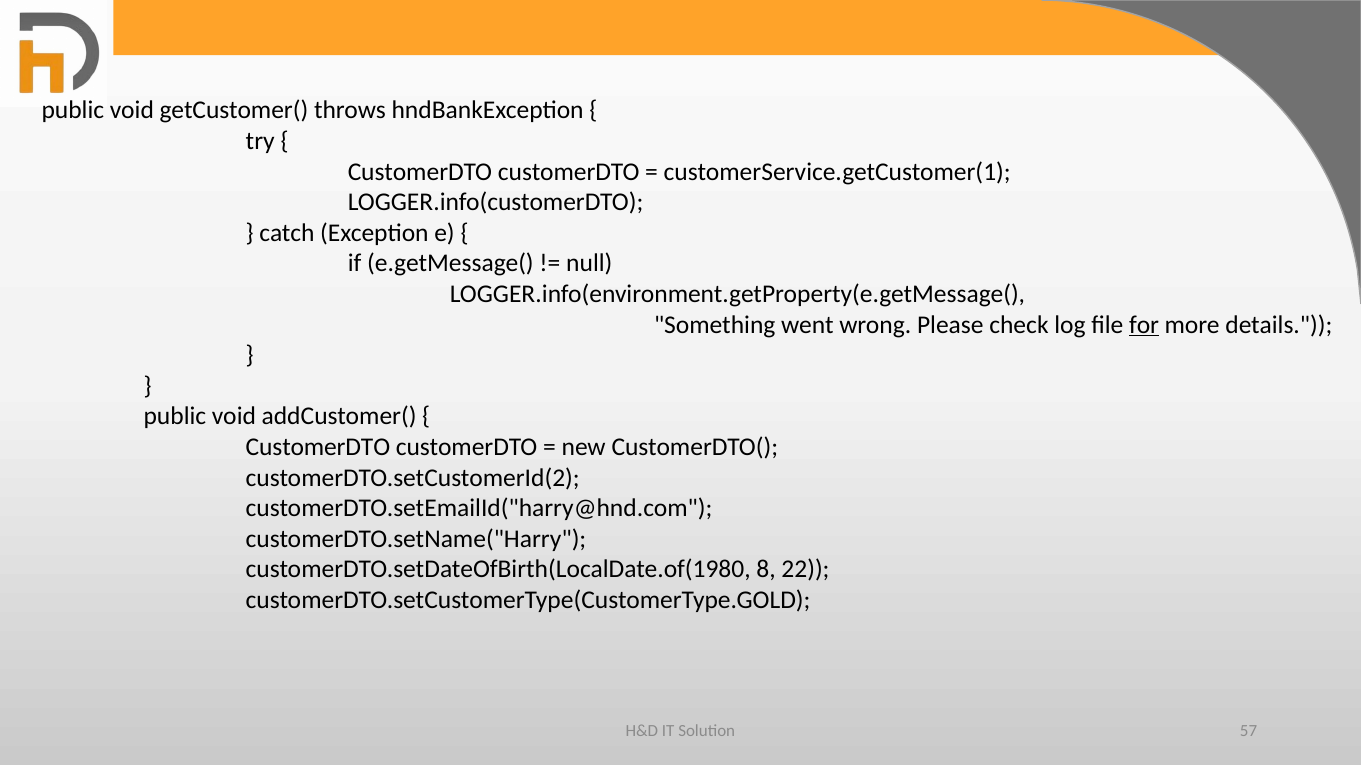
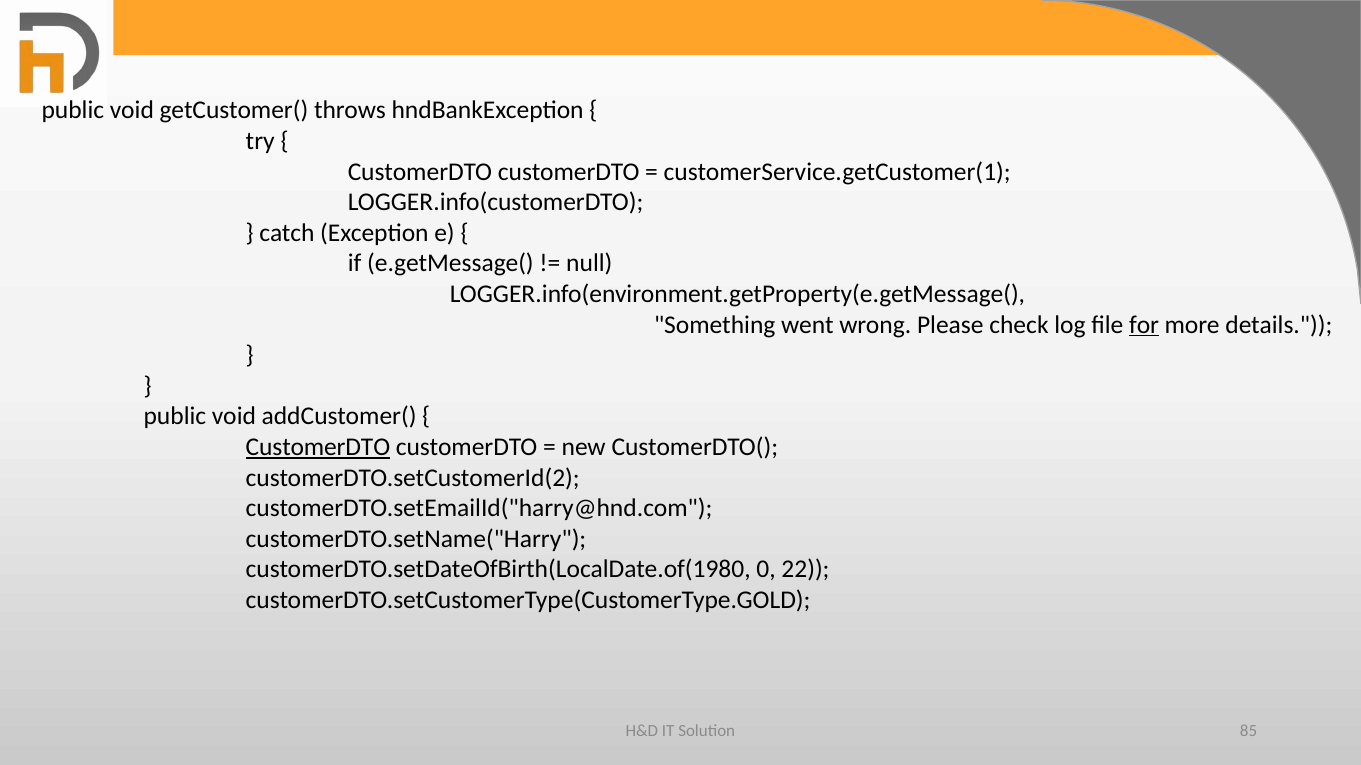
CustomerDTO underline: none -> present (318, 447)
8: 8 -> 0 (766, 570)
57: 57 -> 85 (1249, 731)
